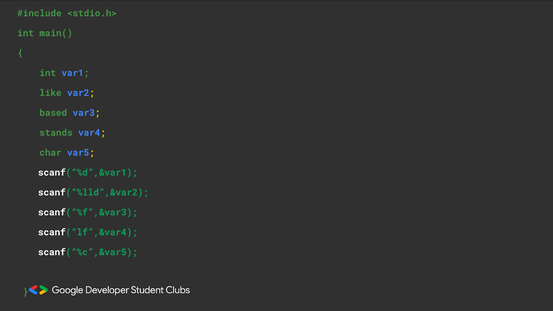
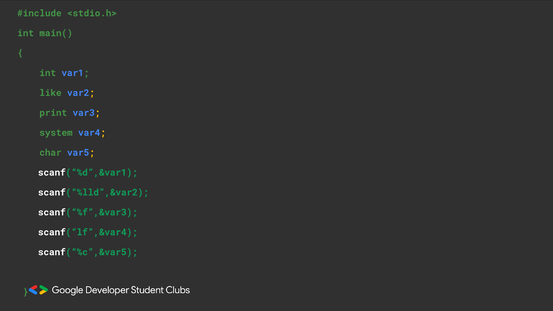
based: based -> print (53, 113)
stands: stands -> system (56, 133)
